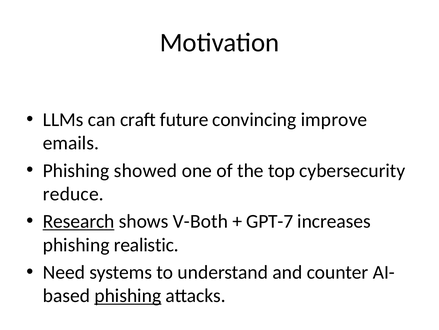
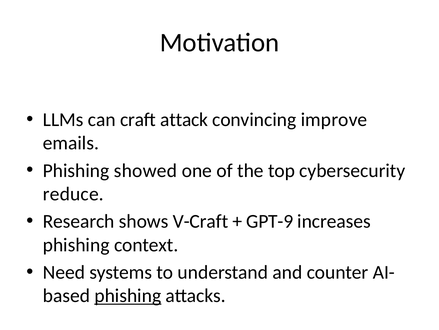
future: future -> attack (184, 119)
Research underline: present -> none (79, 221)
V-Both: V-Both -> V-Craft (200, 221)
GPT-7: GPT-7 -> GPT-9 (270, 221)
realistic: realistic -> context (146, 244)
